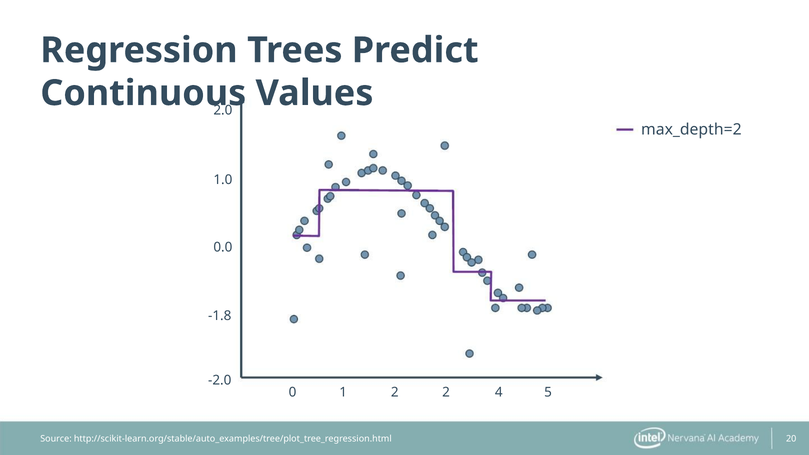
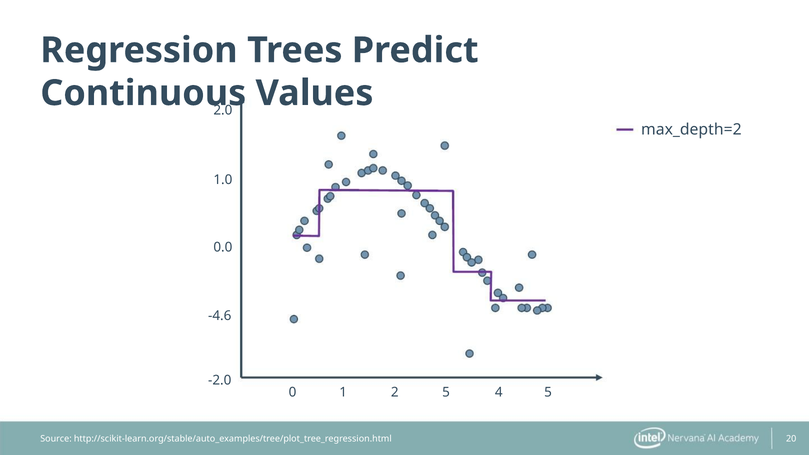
-1.8: -1.8 -> -4.6 (220, 316)
2 2: 2 -> 5 (446, 392)
